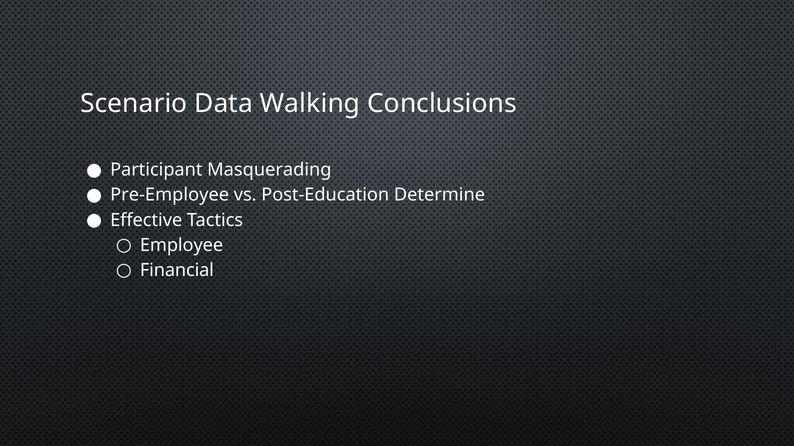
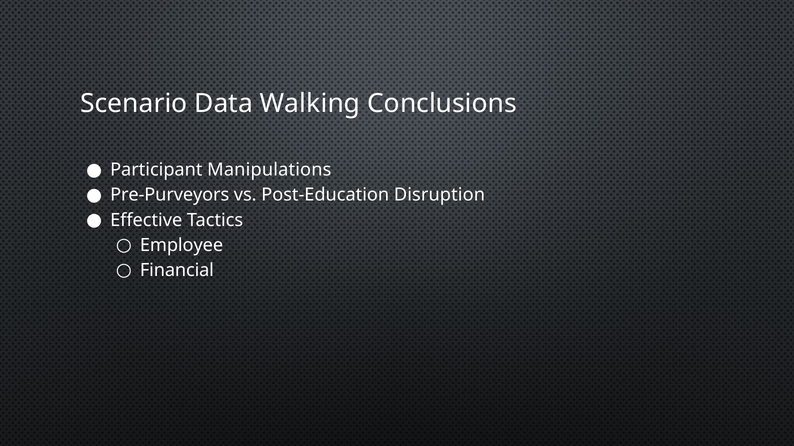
Masquerading: Masquerading -> Manipulations (269, 170)
Pre-Employee: Pre-Employee -> Pre-Purveyors (170, 195)
Determine: Determine -> Disruption (439, 195)
